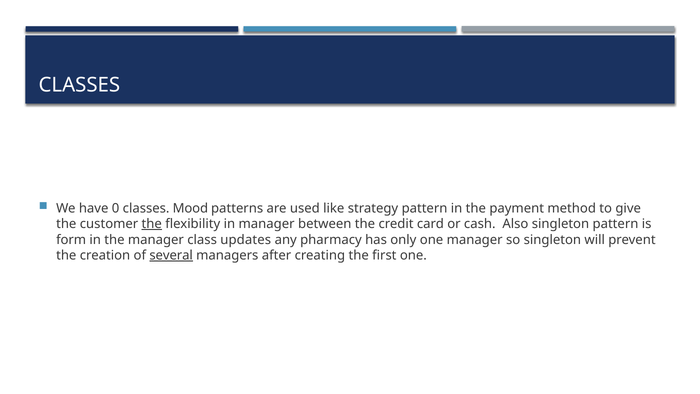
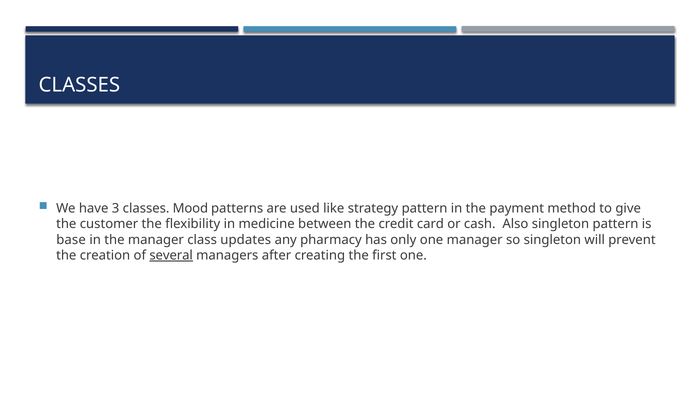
0: 0 -> 3 (116, 208)
the underline: present -> none (152, 224)
in manager: manager -> medicine (267, 224)
form: form -> base (71, 240)
